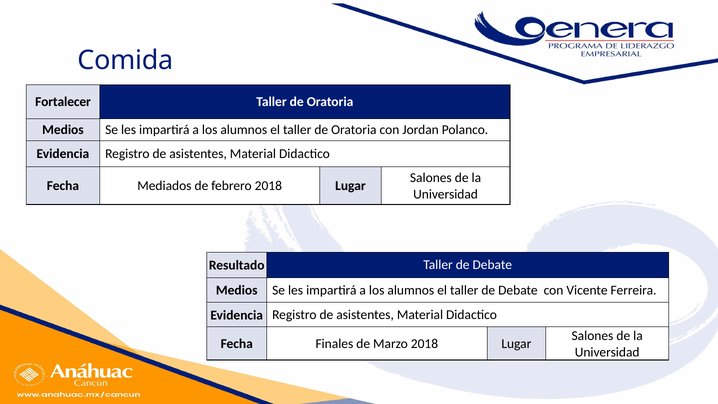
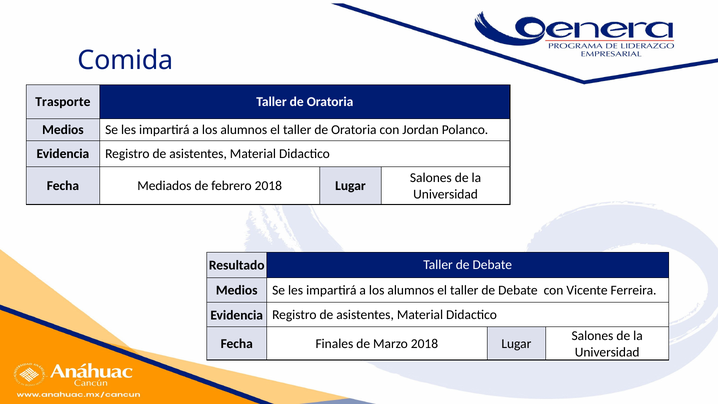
Fortalecer: Fortalecer -> Trasporte (63, 102)
